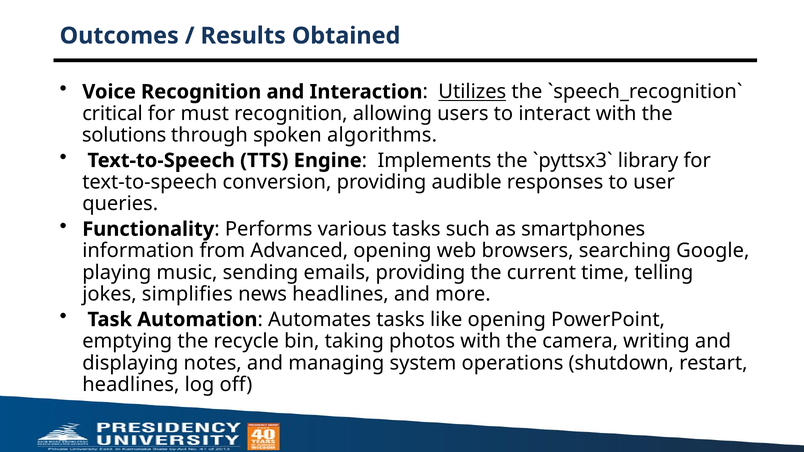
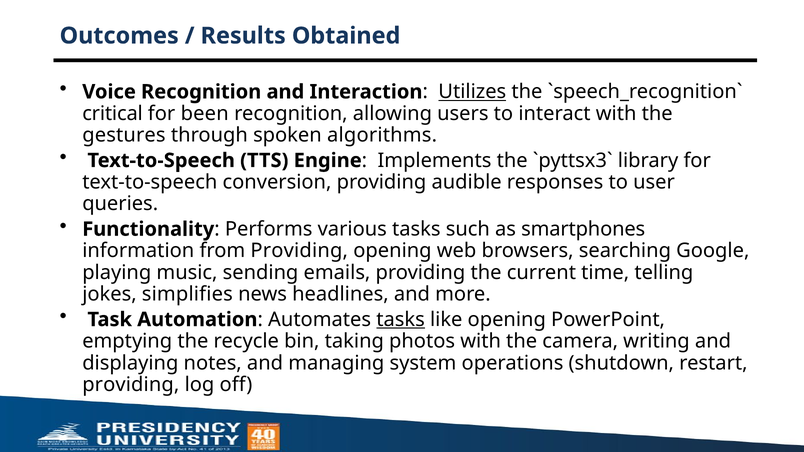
must: must -> been (205, 114)
solutions: solutions -> gestures (124, 135)
from Advanced: Advanced -> Providing (299, 251)
tasks underline: none -> present (401, 320)
headlines: headlines -> providing (131, 385)
